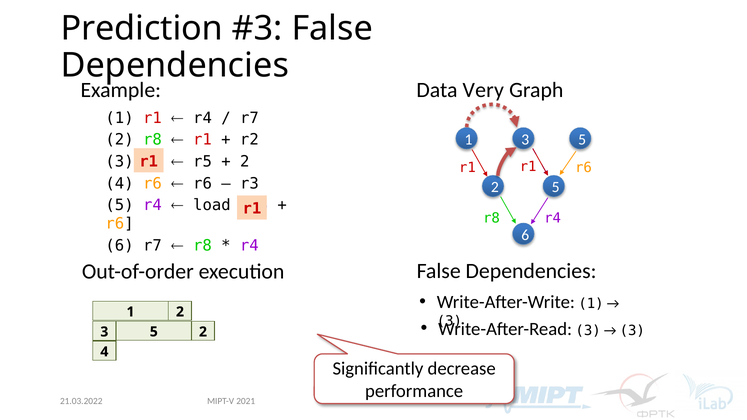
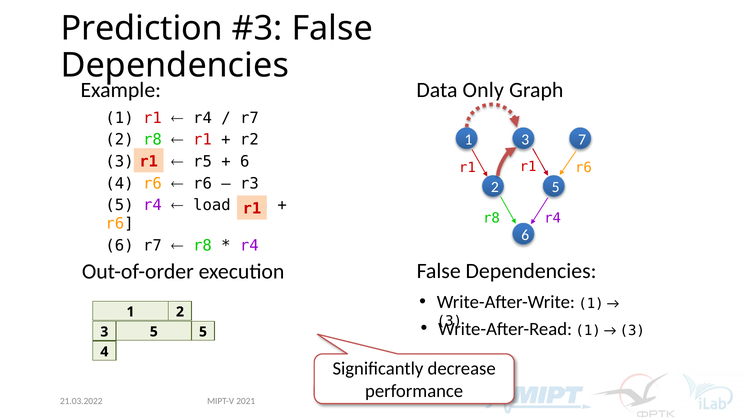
Very: Very -> Only (483, 90)
3 5: 5 -> 7 (582, 139)
2: 2 -> 6 (245, 162)
3: 3 -> 1 (588, 331)
3 2: 2 -> 5 (203, 332)
